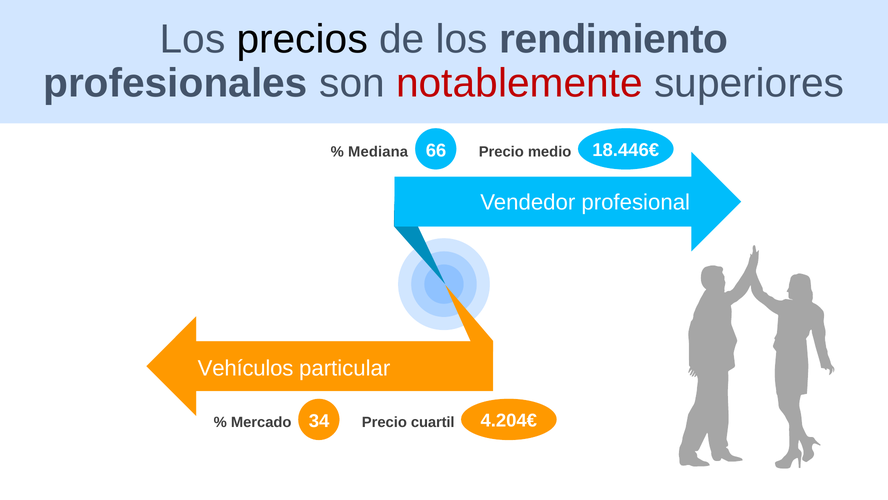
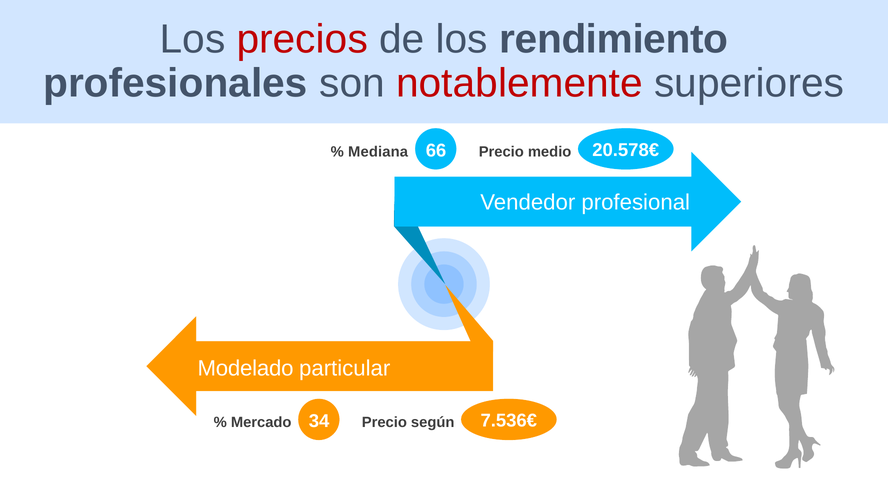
precios colour: black -> red (302, 39)
18.446€: 18.446€ -> 20.578€ (626, 150)
Vehículos: Vehículos -> Modelado (246, 368)
cuartil: cuartil -> según (433, 422)
4.204€: 4.204€ -> 7.536€ (509, 420)
